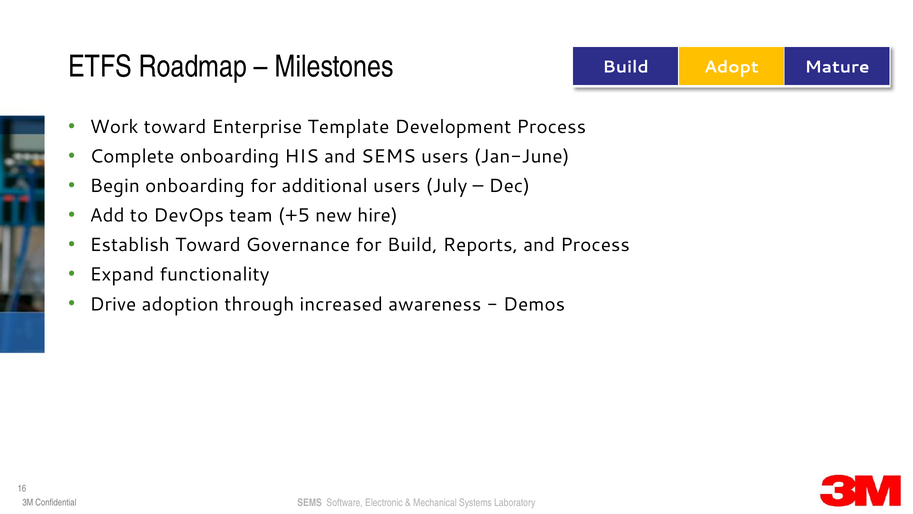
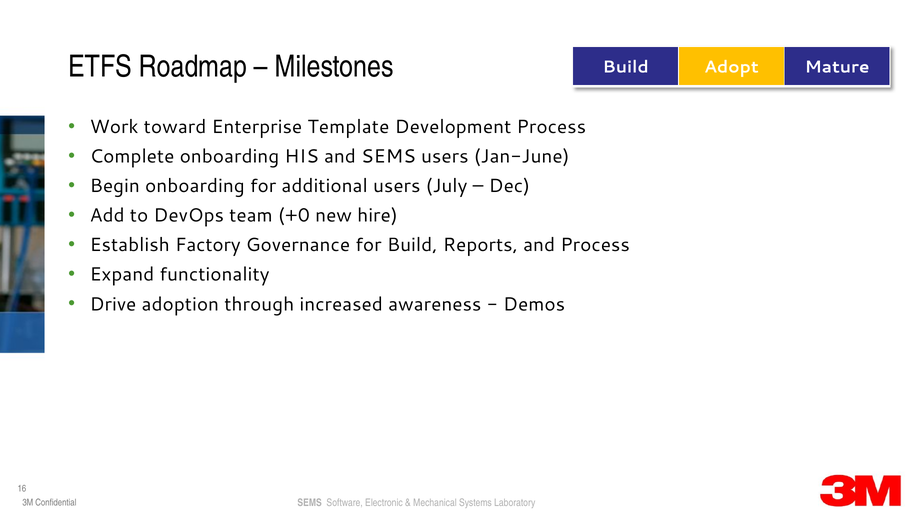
+5: +5 -> +0 (294, 215)
Establish Toward: Toward -> Factory (208, 245)
